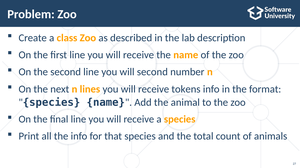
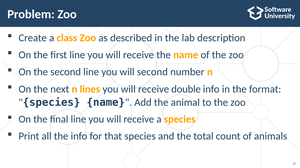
tokens: tokens -> double (186, 89)
